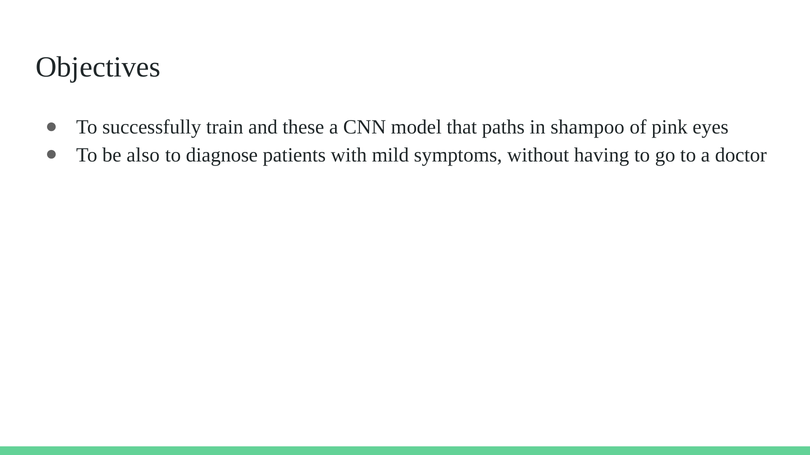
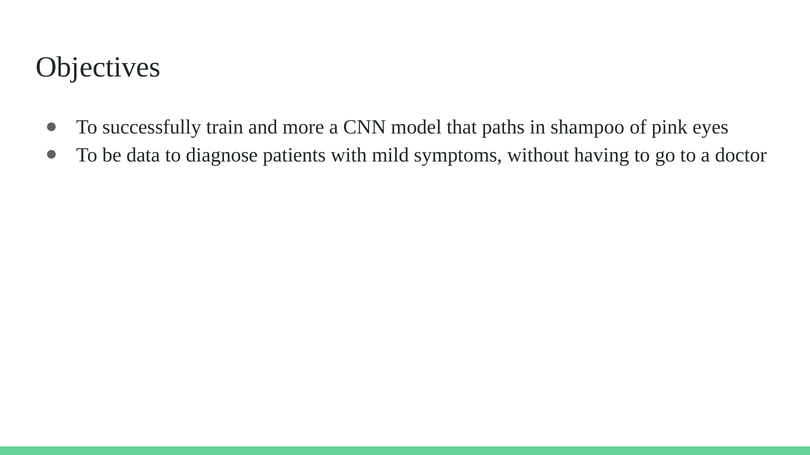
these: these -> more (303, 127)
also: also -> data (143, 155)
